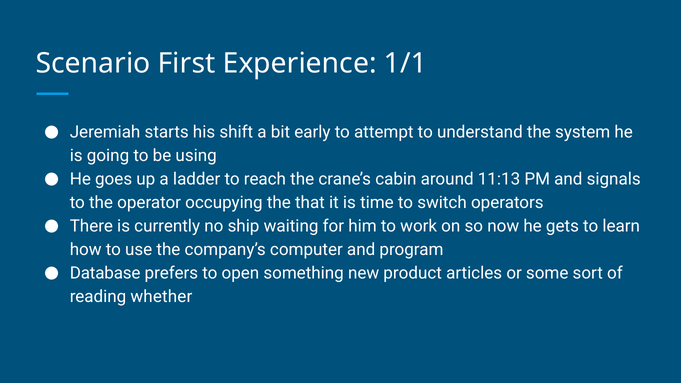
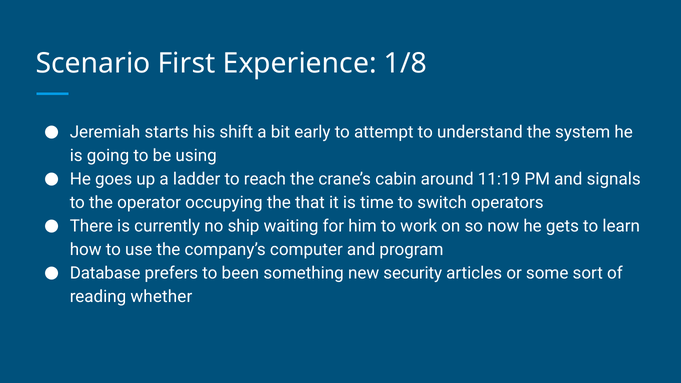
1/1: 1/1 -> 1/8 (405, 63)
11:13: 11:13 -> 11:19 (499, 179)
open: open -> been (240, 273)
product: product -> security (413, 273)
